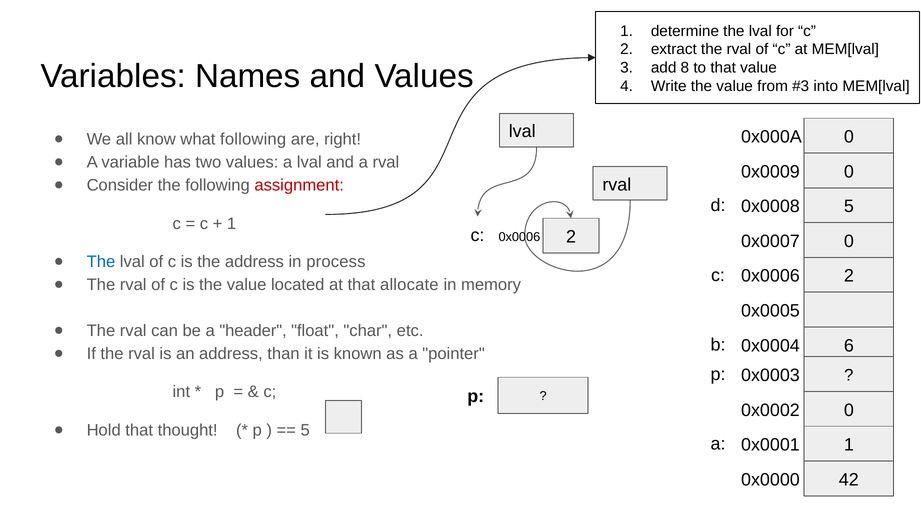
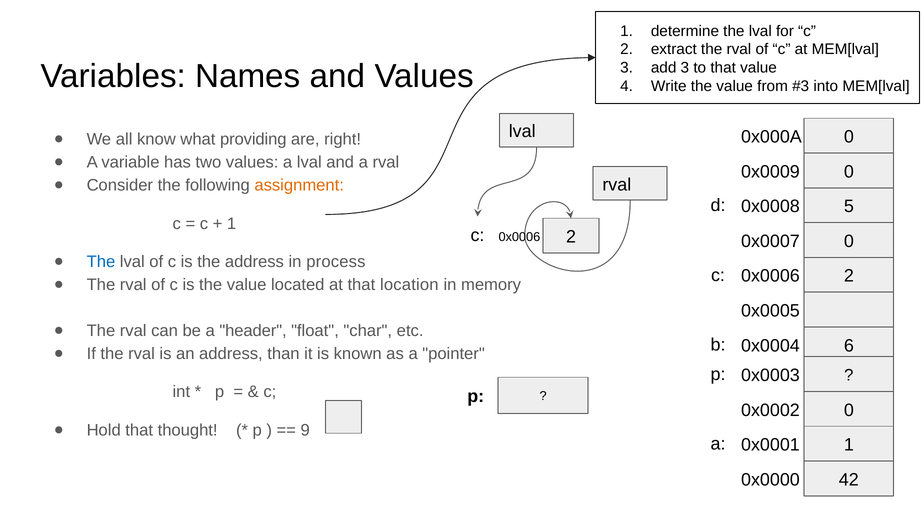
add 8: 8 -> 3 (685, 68)
what following: following -> providing (253, 139)
assignment colour: red -> orange (299, 185)
allocate: allocate -> location (409, 285)
5: 5 -> 9 (305, 430)
